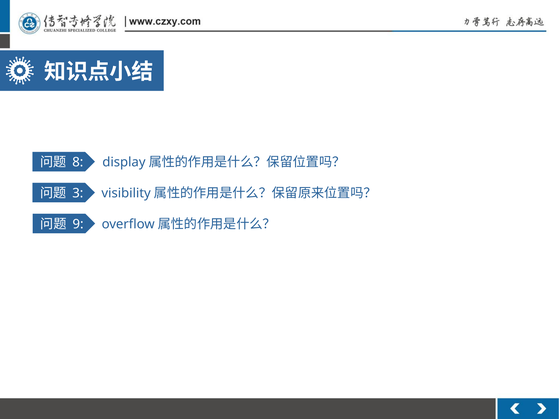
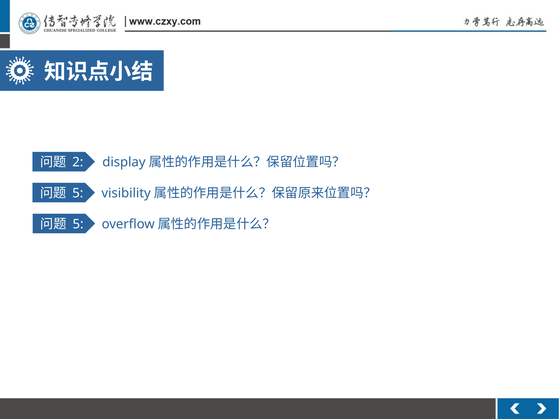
8: 8 -> 2 (78, 162)
3: 3 -> 5 (78, 193)
9: 9 -> 5 (78, 224)
